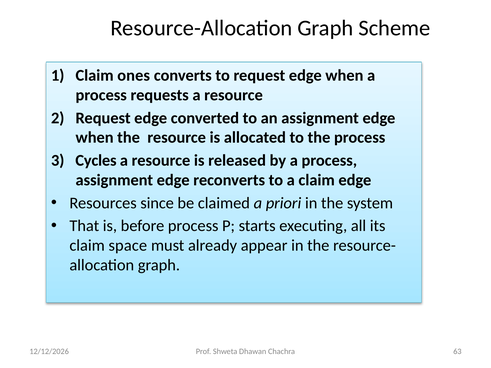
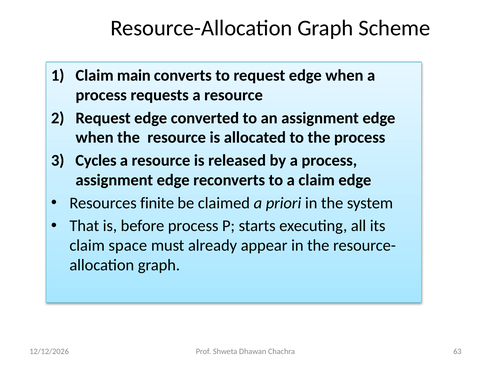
ones: ones -> main (134, 75)
since: since -> finite (157, 203)
